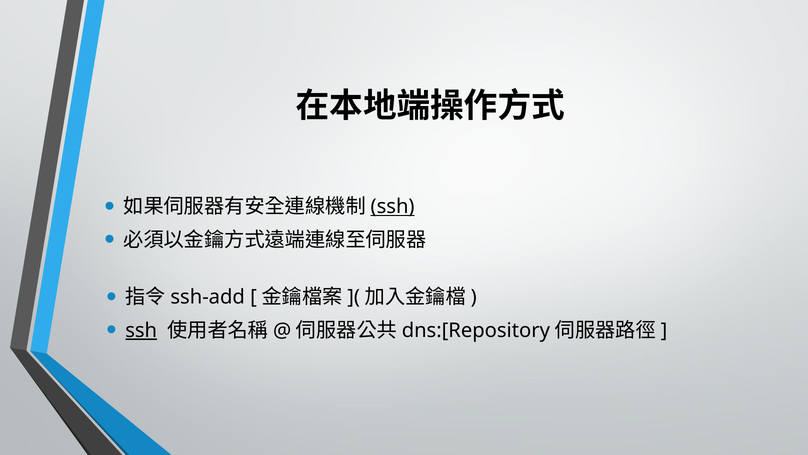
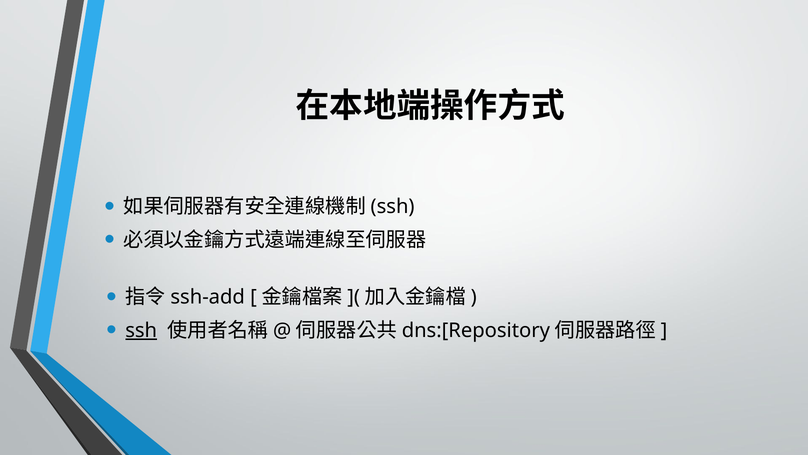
ssh underline: present -> none (393, 207)
